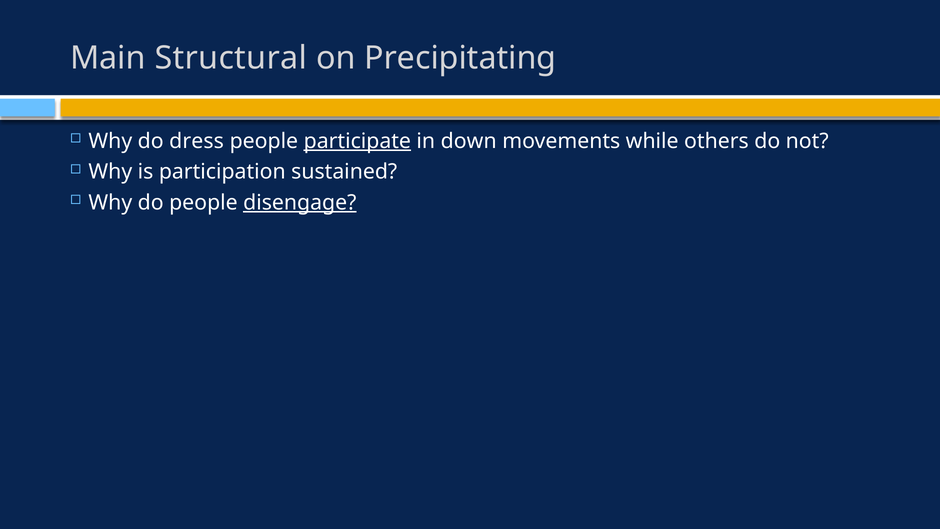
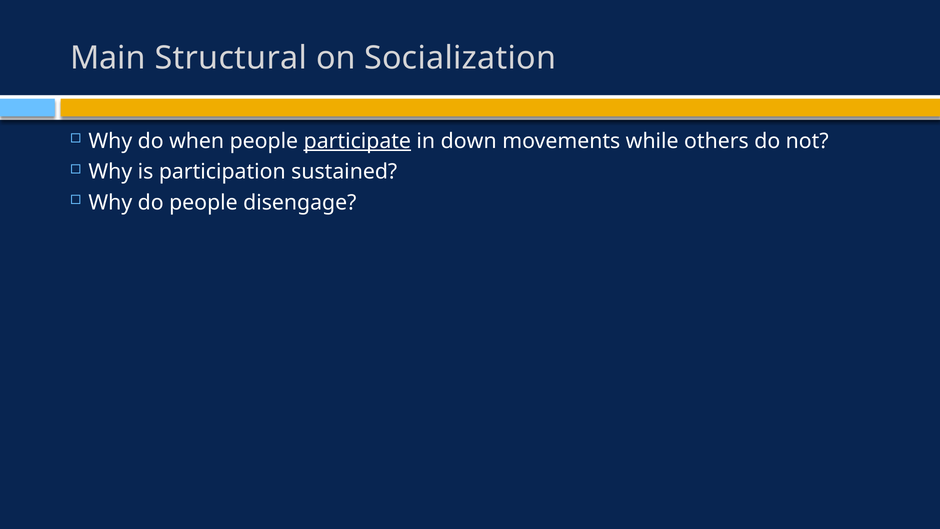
Precipitating: Precipitating -> Socialization (460, 58)
dress: dress -> when (197, 141)
disengage underline: present -> none (300, 203)
